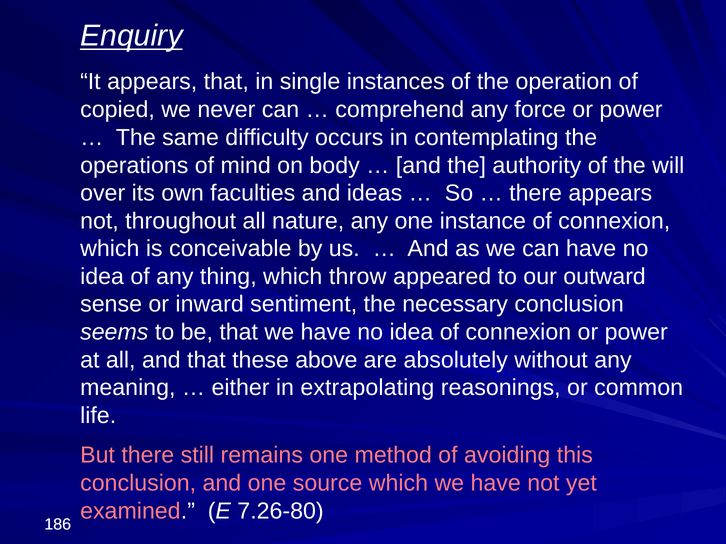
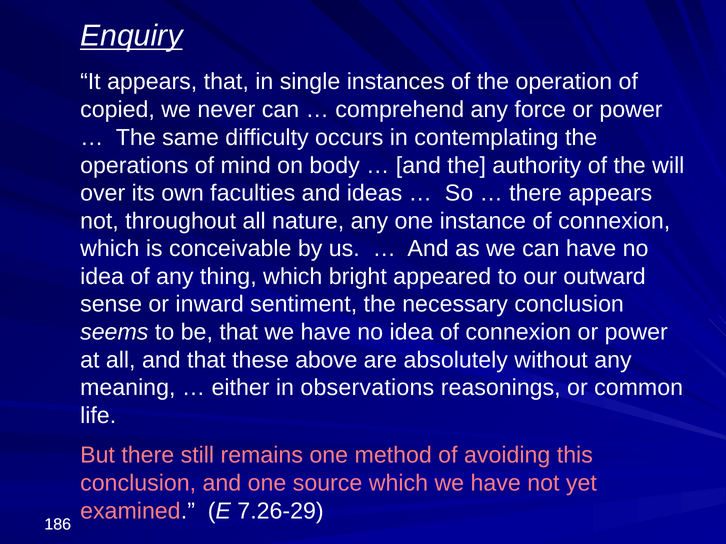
throw: throw -> bright (358, 277)
extrapolating: extrapolating -> observations (367, 388)
7.26-80: 7.26-80 -> 7.26-29 (281, 511)
